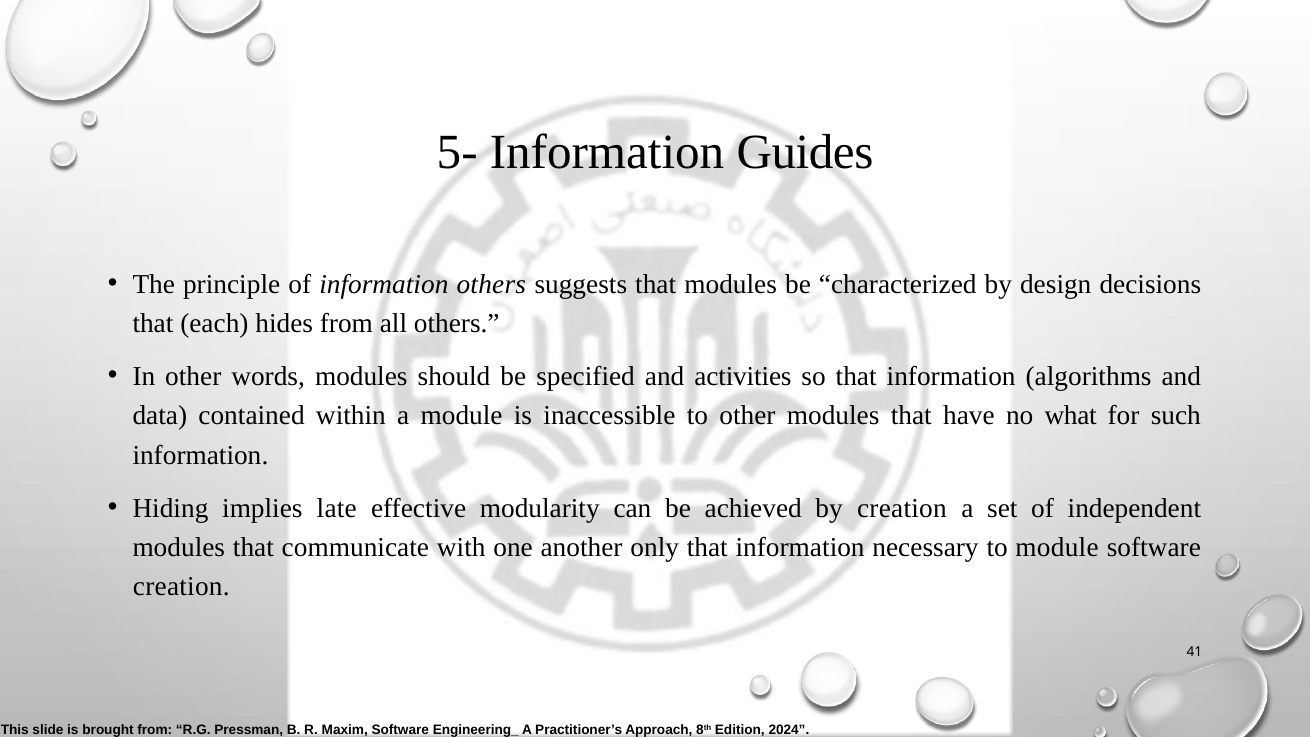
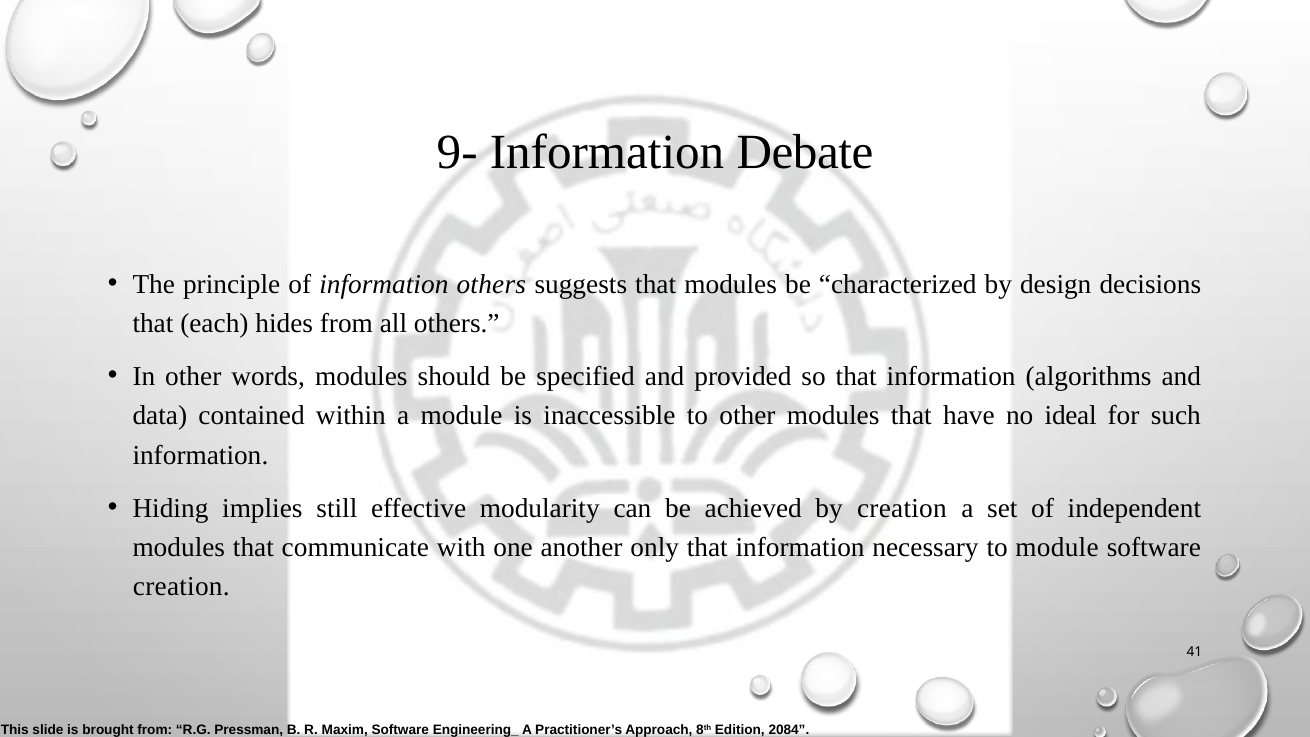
5-: 5- -> 9- (457, 152)
Guides: Guides -> Debate (805, 152)
activities: activities -> provided (743, 376)
what: what -> ideal (1071, 416)
late: late -> still (337, 508)
2024: 2024 -> 2084 (789, 730)
